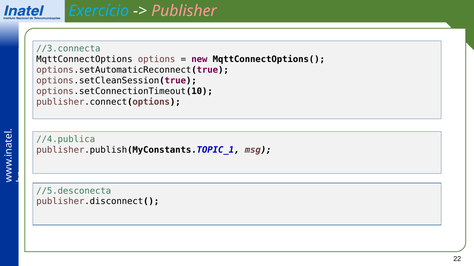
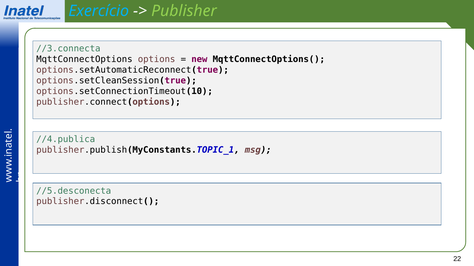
Publisher colour: pink -> light green (184, 11)
